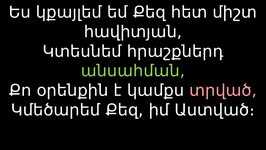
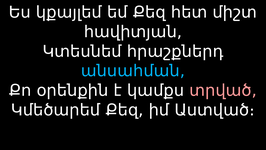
անսահման colour: light green -> light blue (133, 71)
